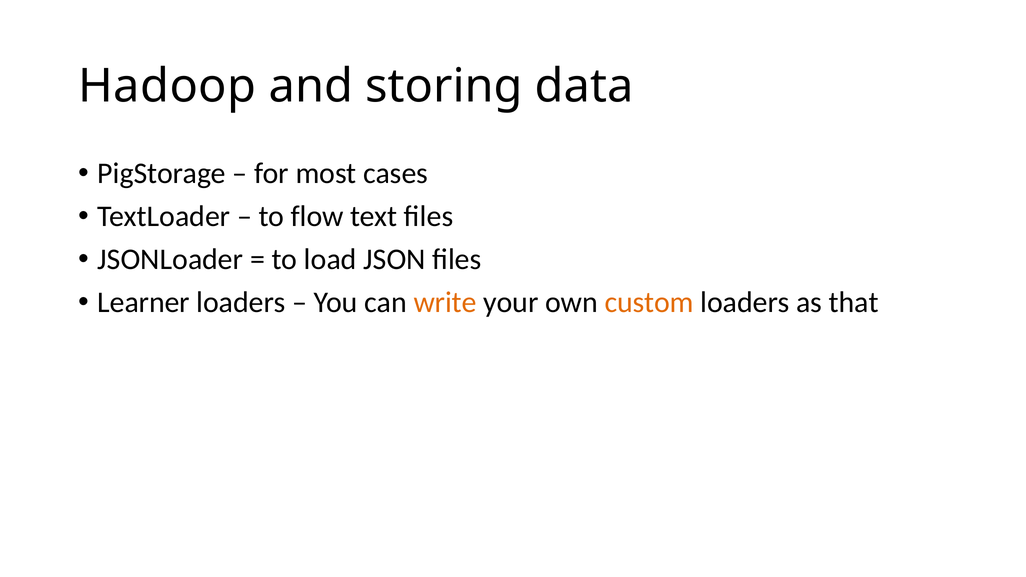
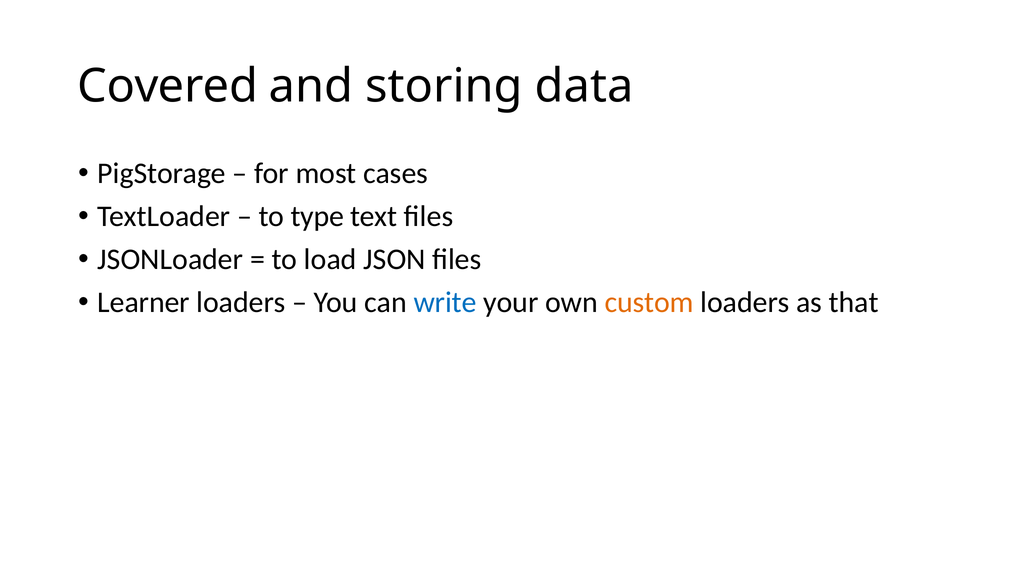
Hadoop: Hadoop -> Covered (168, 86)
flow: flow -> type (317, 216)
write colour: orange -> blue (445, 303)
